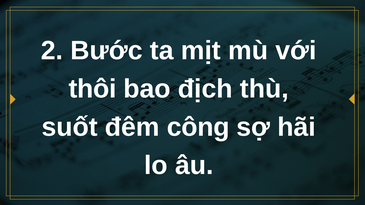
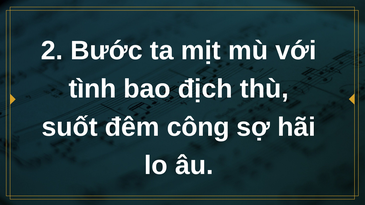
thôi: thôi -> tình (92, 89)
